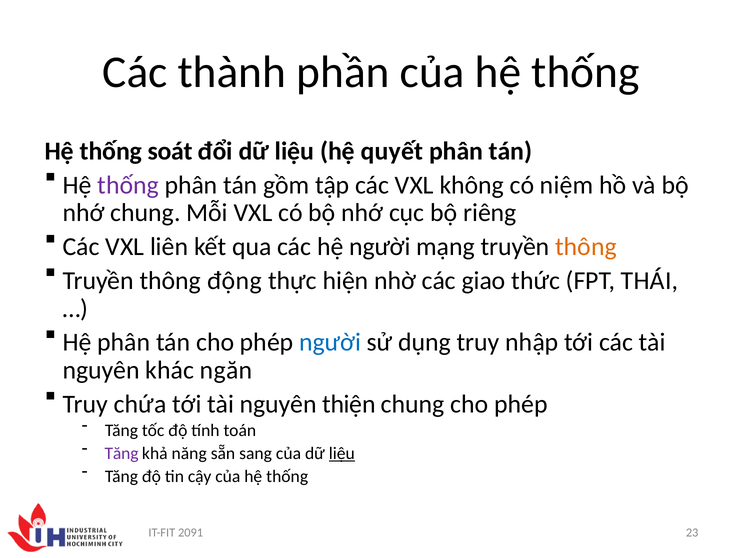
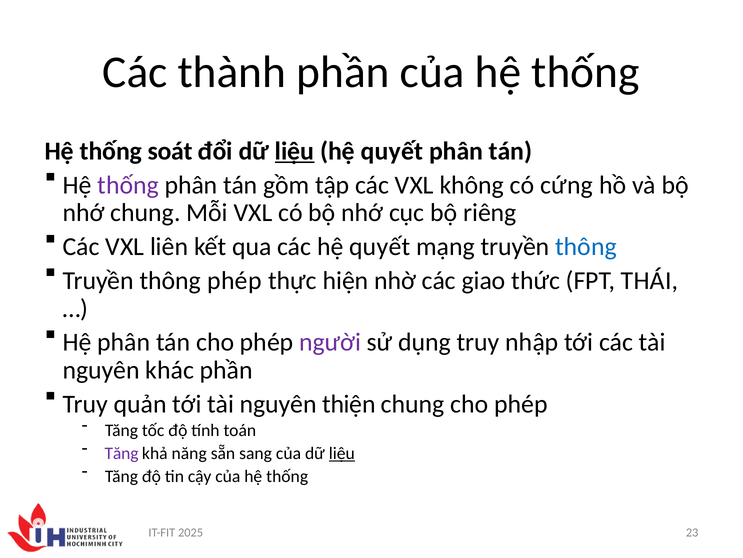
liệu underline: none -> present (295, 151)
niệm: niệm -> cứng (567, 185)
các hệ người: người -> quyết (380, 246)
thông colour: orange -> blue (586, 246)
thông động: động -> phép (235, 280)
người colour: blue -> purple (330, 342)
khác ngăn: ngăn -> phần (226, 370)
chứa: chứa -> quản (140, 403)
2091: 2091 -> 2025 (191, 532)
